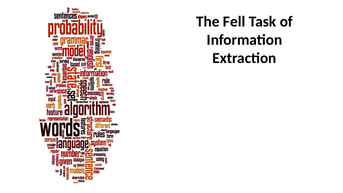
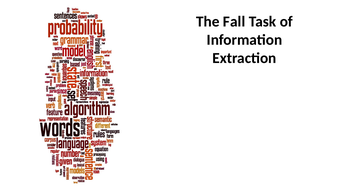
Fell: Fell -> Fall (234, 21)
